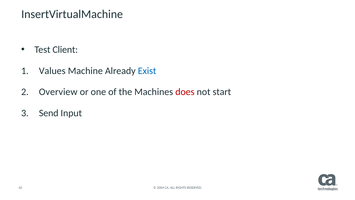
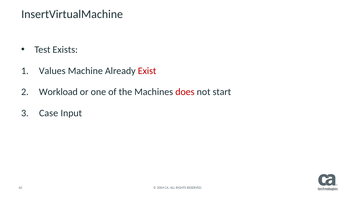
Client: Client -> Exists (65, 50)
Exist colour: blue -> red (147, 71)
Overview: Overview -> Workload (58, 92)
Send: Send -> Case (49, 113)
